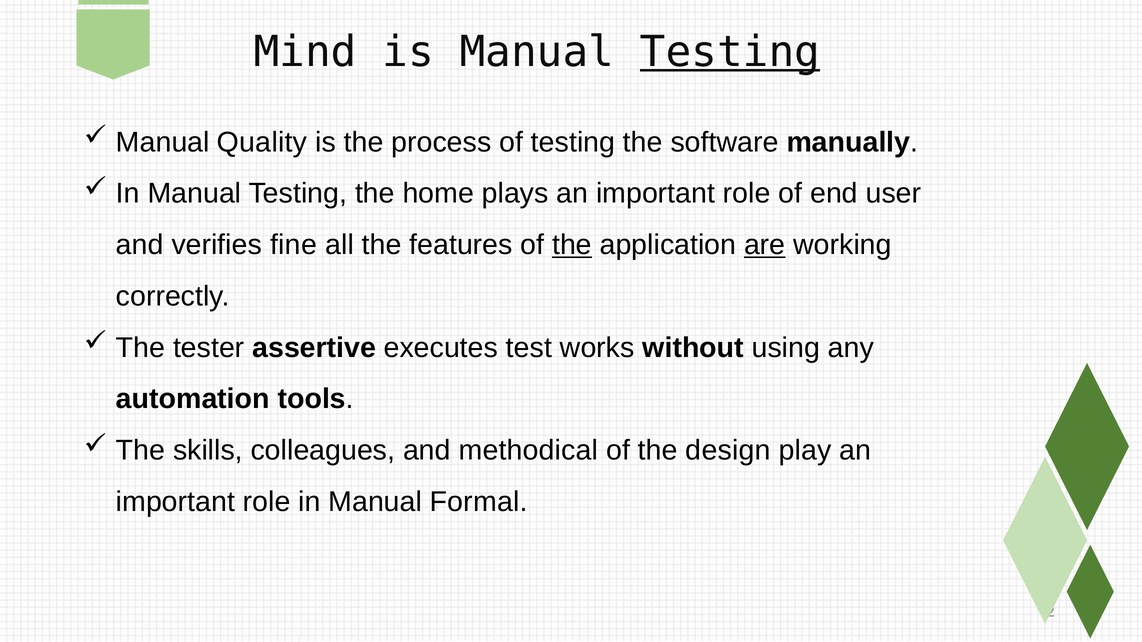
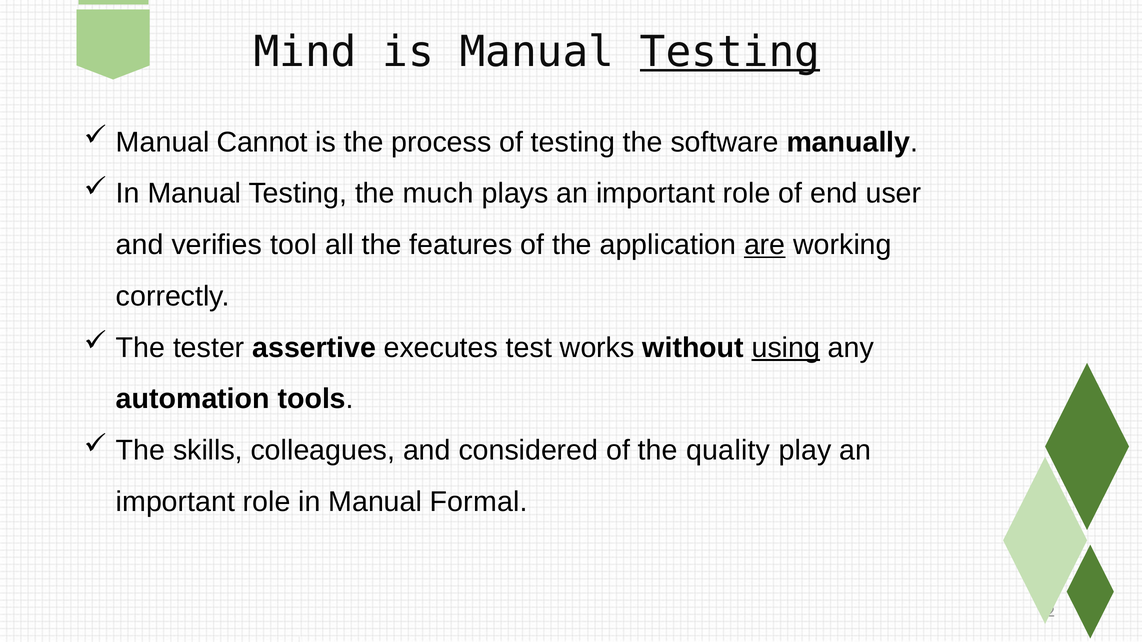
Quality: Quality -> Cannot (262, 142)
home: home -> much (438, 194)
fine: fine -> tool (293, 245)
the underline: present -> none (572, 245)
using underline: none -> present (786, 348)
methodical: methodical -> considered (528, 451)
design: design -> quality (728, 451)
